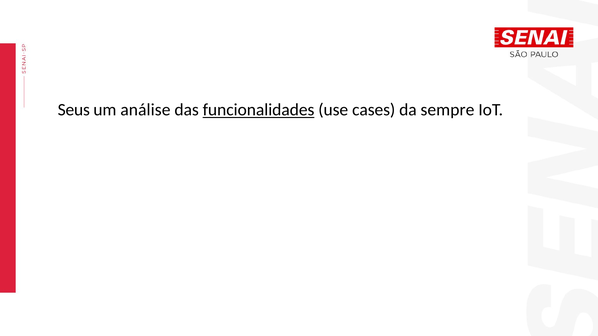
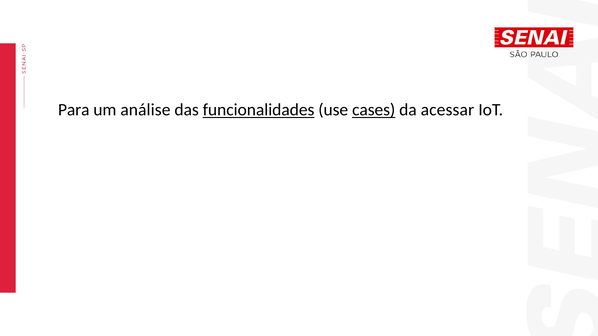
Seus: Seus -> Para (74, 110)
cases underline: none -> present (374, 110)
sempre: sempre -> acessar (447, 110)
